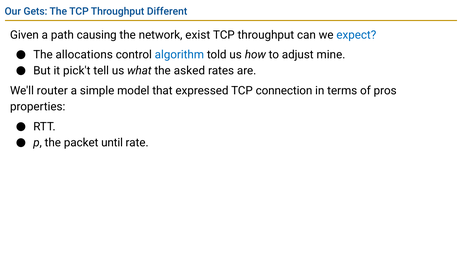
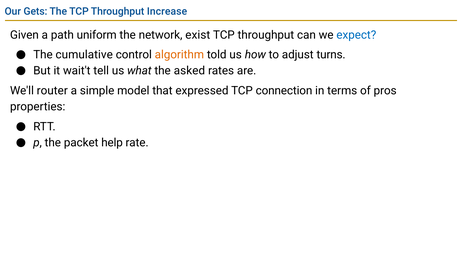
Different: Different -> Increase (167, 12)
causing: causing -> uniform (97, 35)
allocations: allocations -> cumulative (84, 55)
algorithm colour: blue -> orange (179, 55)
mine: mine -> turns (331, 55)
pick't: pick't -> wait't (77, 71)
until: until -> help (112, 143)
